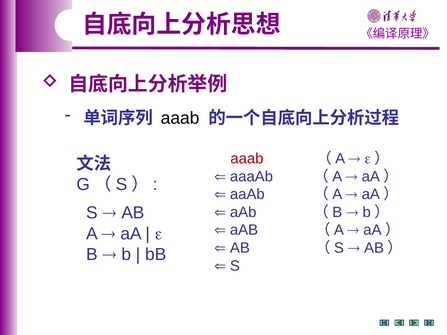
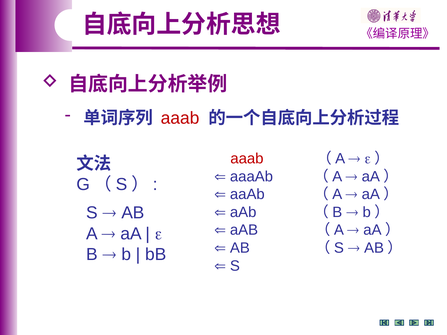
aaab colour: black -> red (180, 118)
